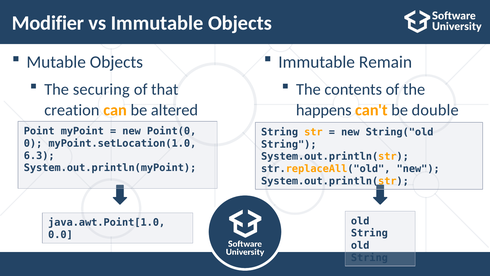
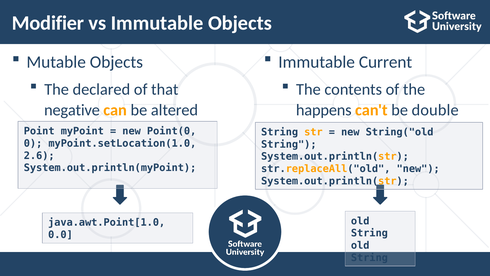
Remain: Remain -> Current (386, 62)
securing: securing -> declared (101, 89)
creation: creation -> negative (72, 110)
6.3: 6.3 -> 2.6 (39, 155)
